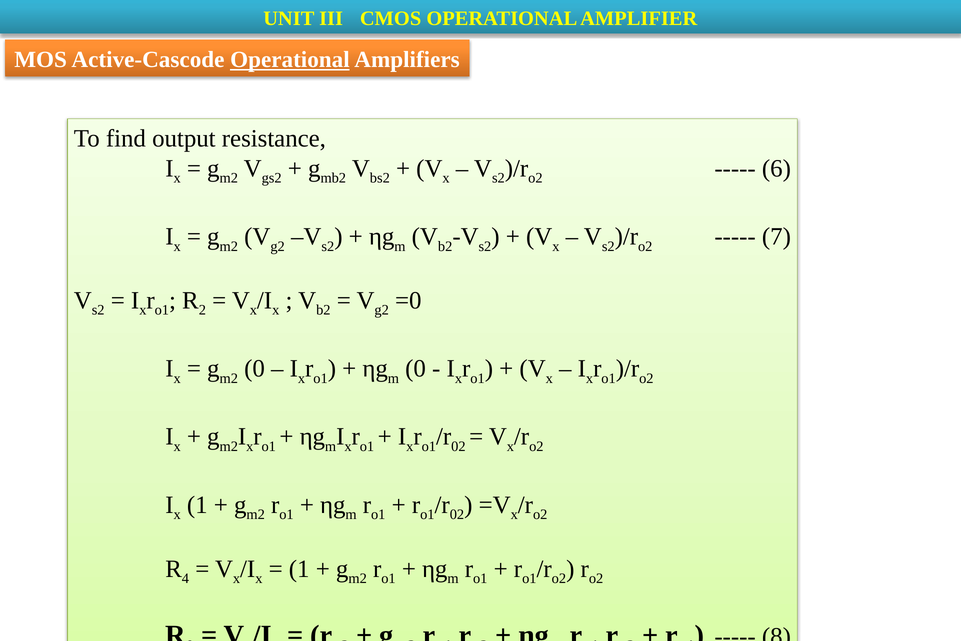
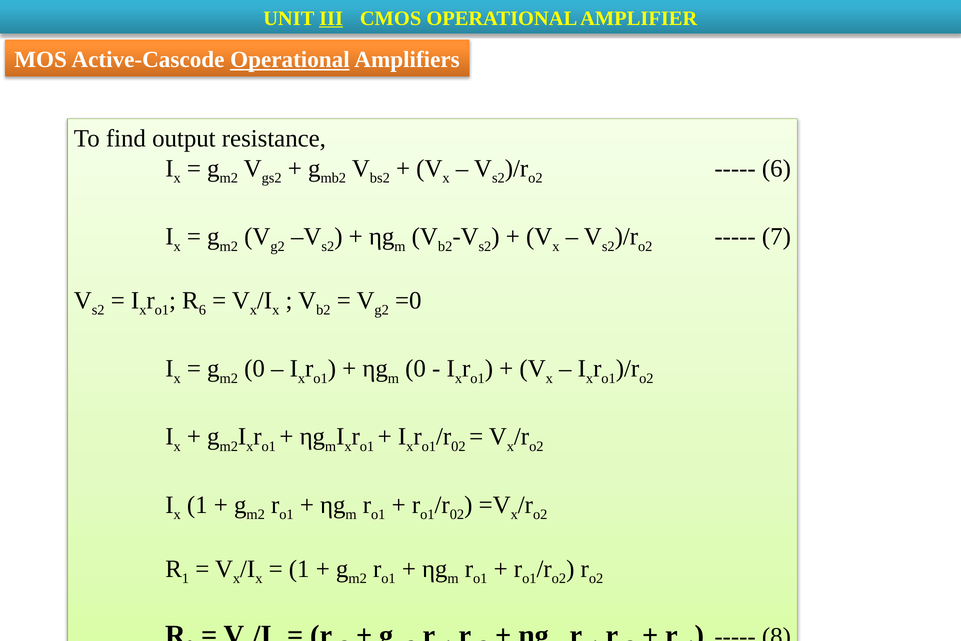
III underline: none -> present (331, 18)
2: 2 -> 6 (202, 310)
4: 4 -> 1 (185, 578)
